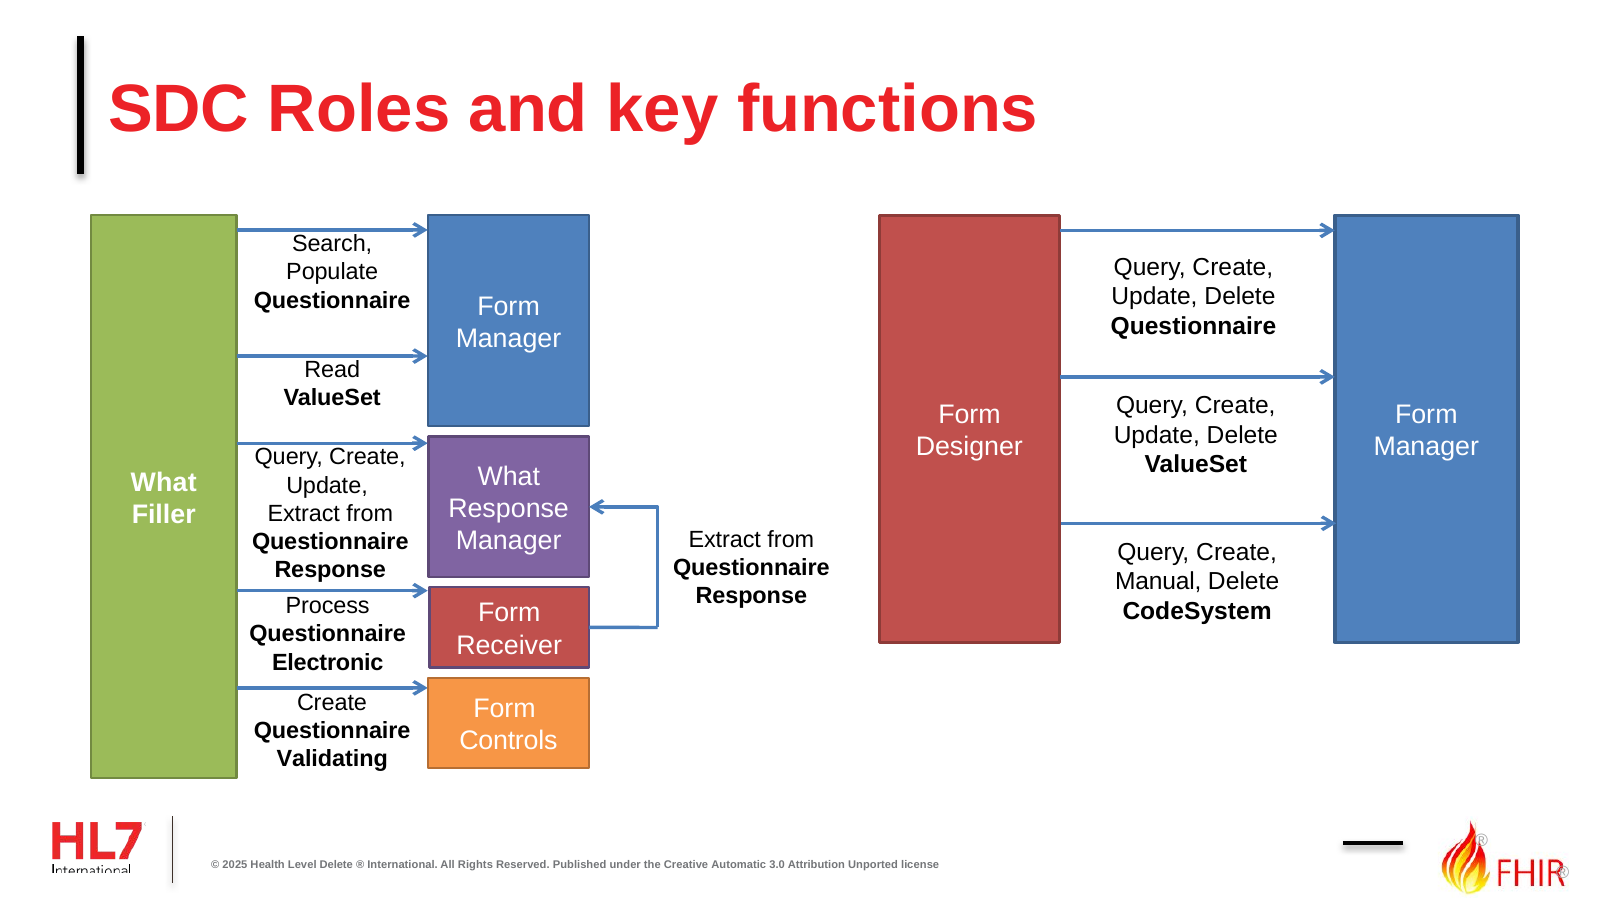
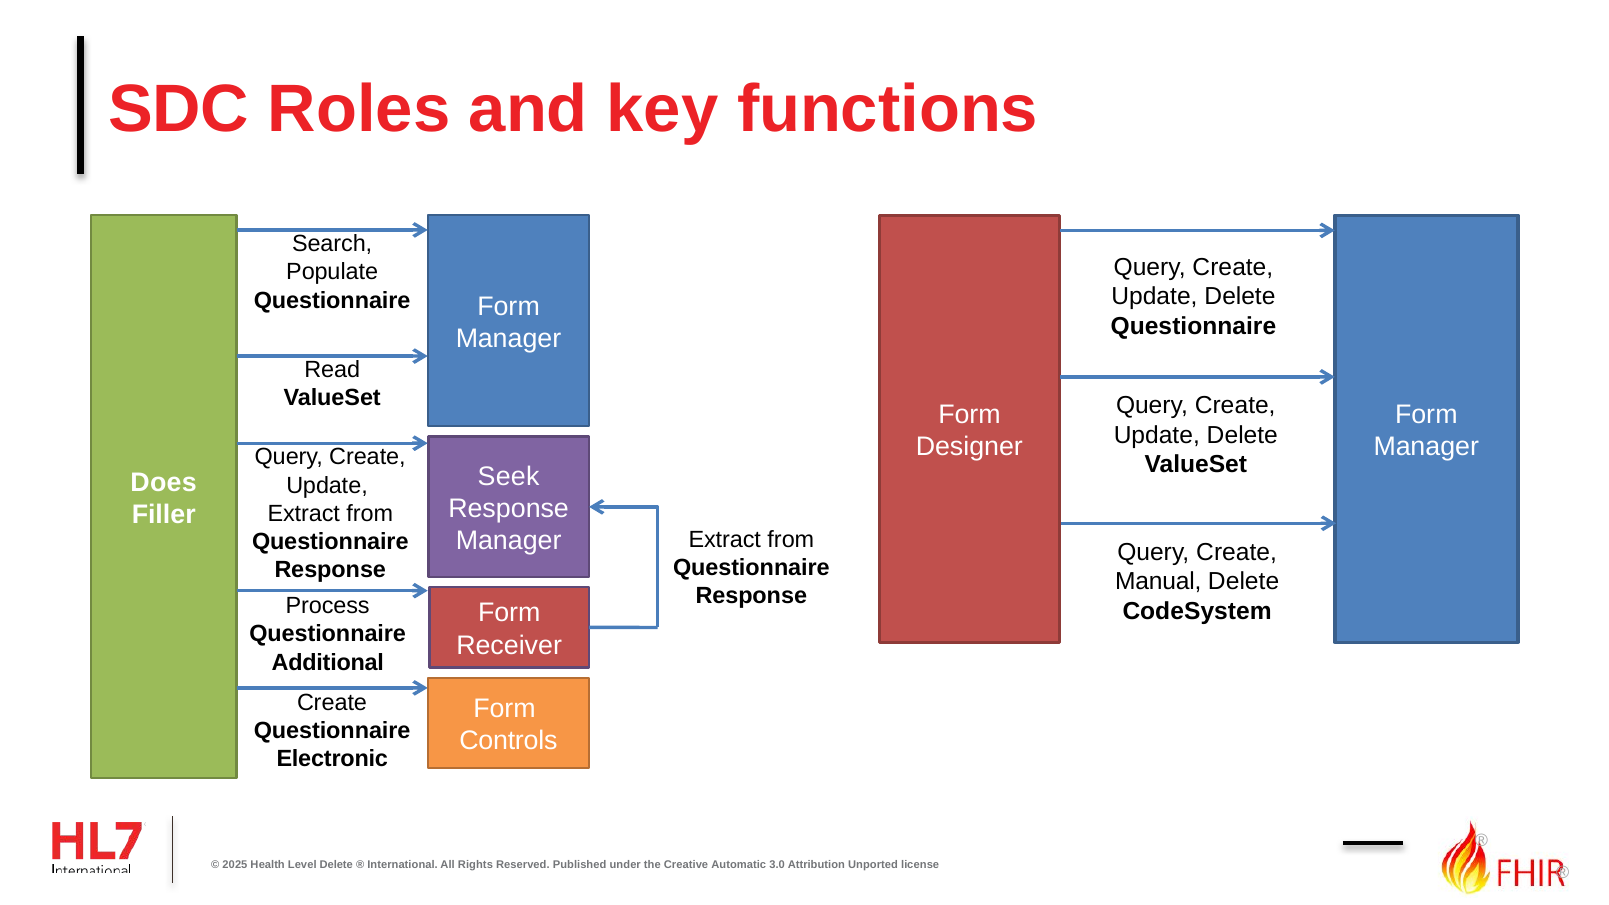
What: What -> Seek (509, 477)
What: What -> Does (164, 483)
Electronic: Electronic -> Additional (328, 662)
Validating: Validating -> Electronic (332, 759)
